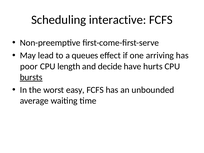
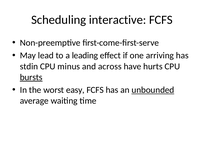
queues: queues -> leading (85, 55)
poor: poor -> stdin (29, 66)
length: length -> minus (69, 66)
decide: decide -> across (110, 66)
unbounded underline: none -> present (153, 90)
